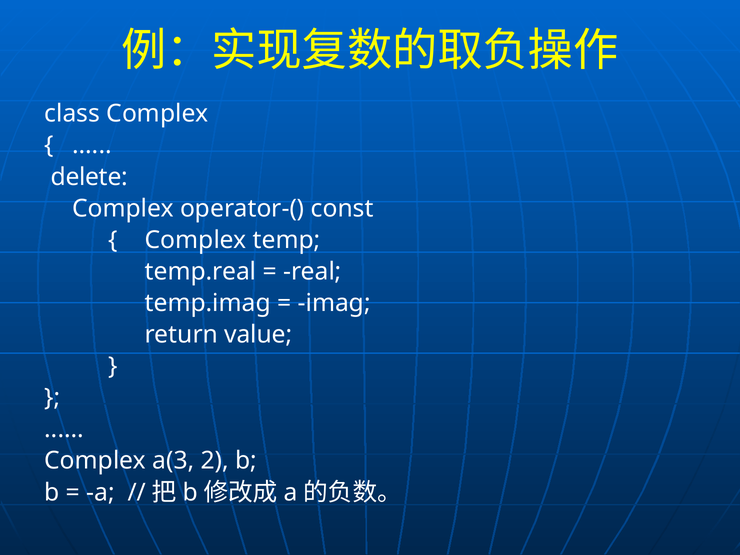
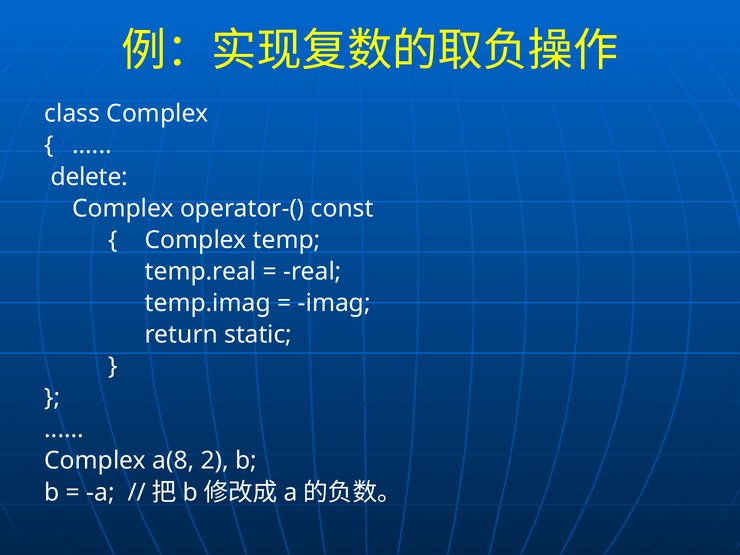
value: value -> static (258, 335)
a(3: a(3 -> a(8 (173, 461)
